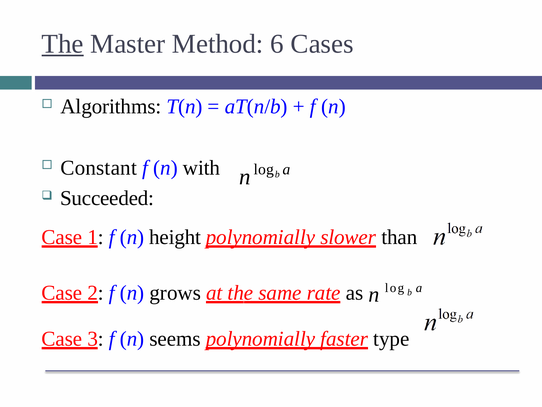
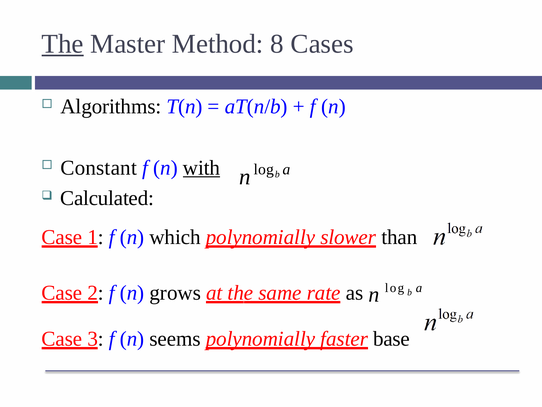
6: 6 -> 8 (277, 44)
with underline: none -> present (202, 168)
Succeeded: Succeeded -> Calculated (107, 198)
height: height -> which (175, 237)
type: type -> base (391, 338)
